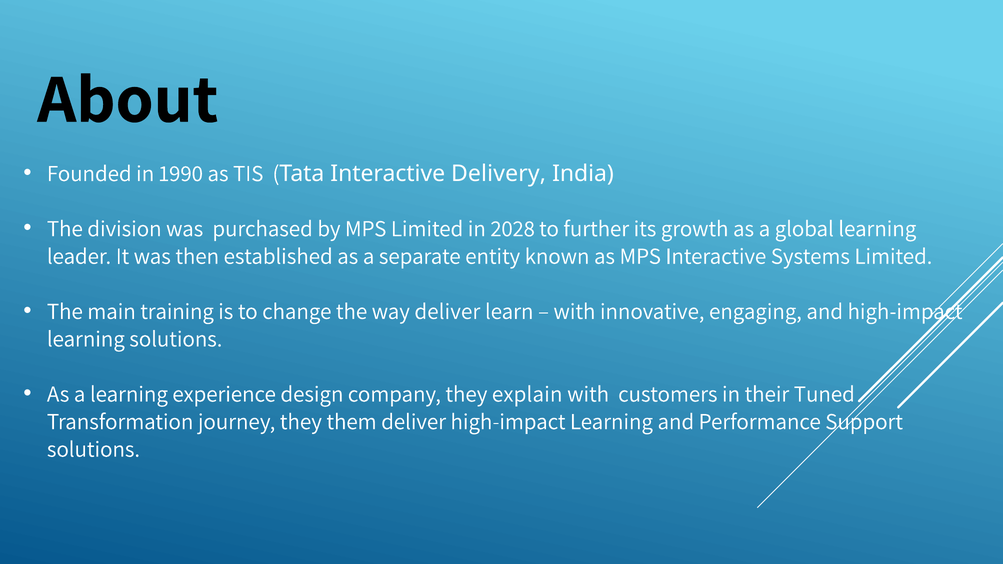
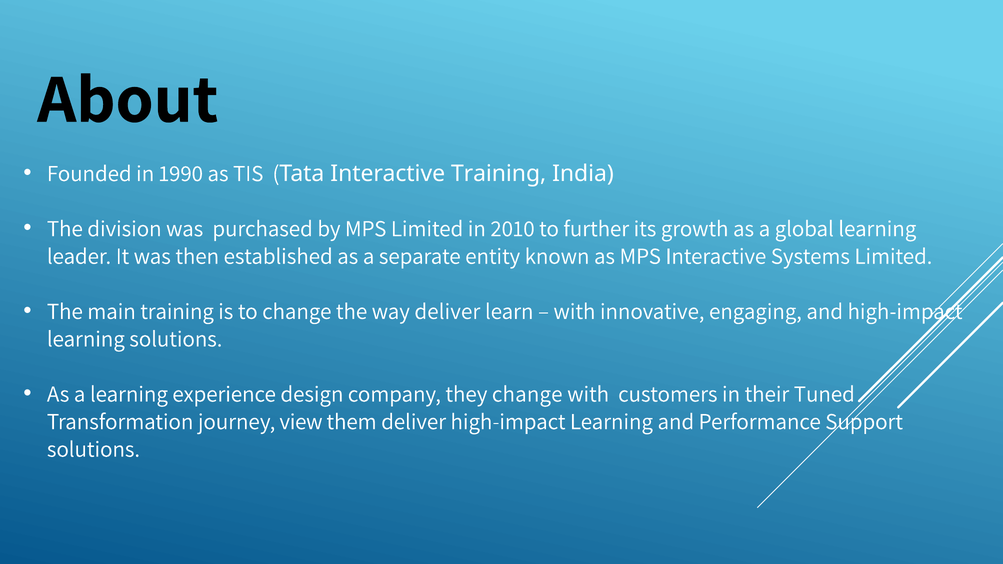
Interactive Delivery: Delivery -> Training (499, 174)
2028: 2028 -> 2010 (512, 229)
they explain: explain -> change (527, 394)
journey they: they -> view (301, 422)
